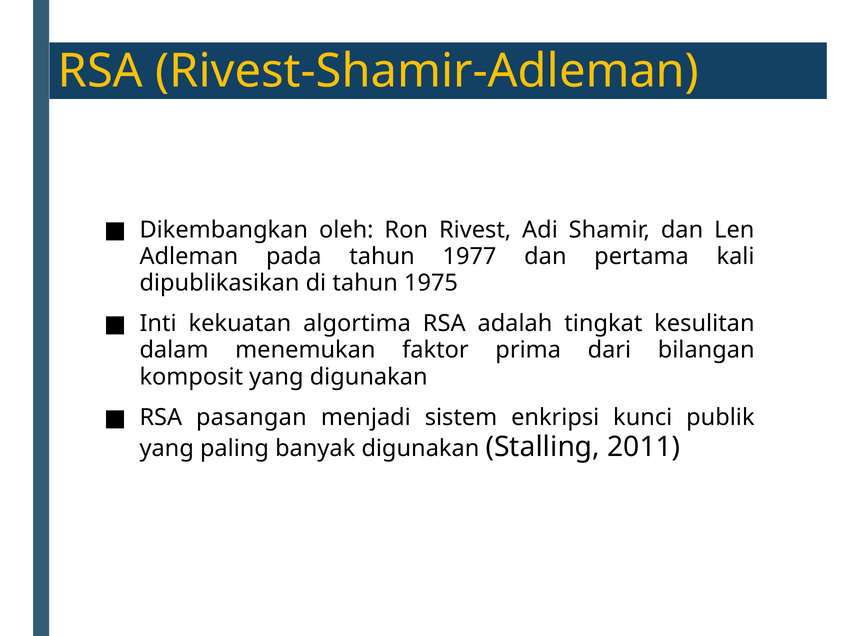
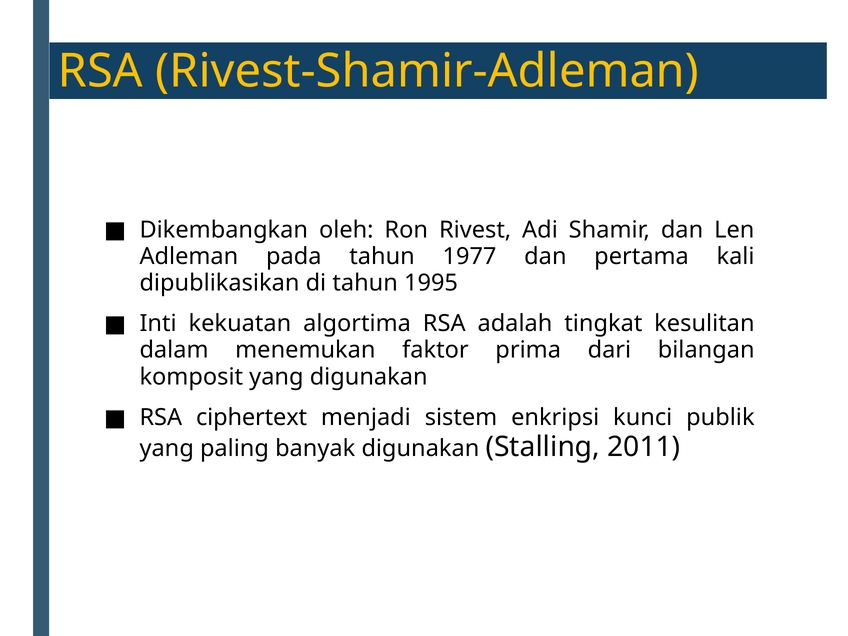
1975: 1975 -> 1995 (431, 283)
pasangan: pasangan -> ciphertext (252, 417)
